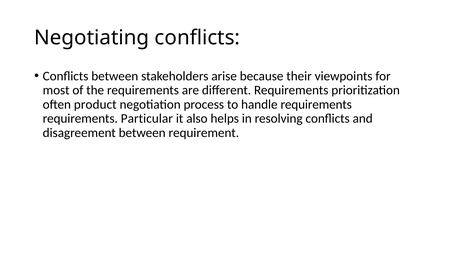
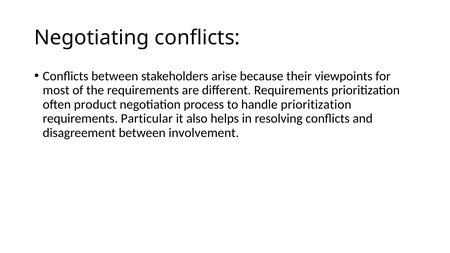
handle requirements: requirements -> prioritization (316, 104)
requirement: requirement -> involvement (204, 133)
